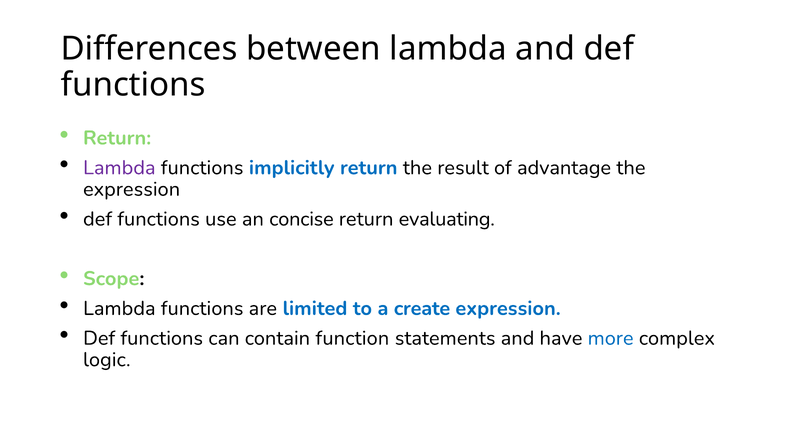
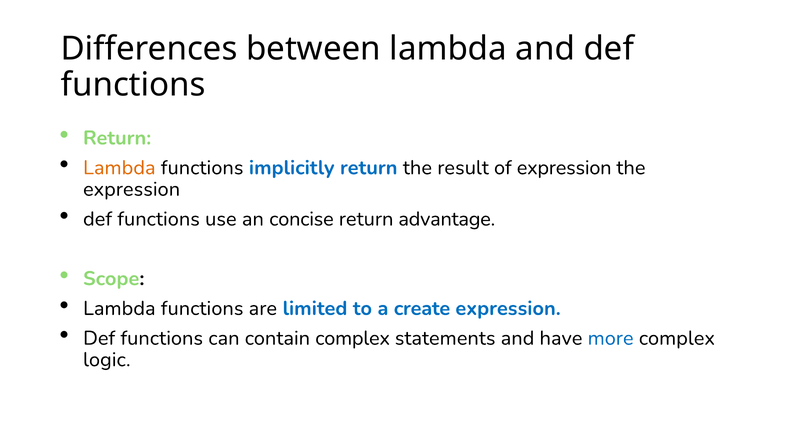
Lambda colour: purple -> orange (119, 168)
of advantage: advantage -> expression (564, 168)
evaluating: evaluating -> advantage (447, 219)
contain function: function -> complex (353, 338)
